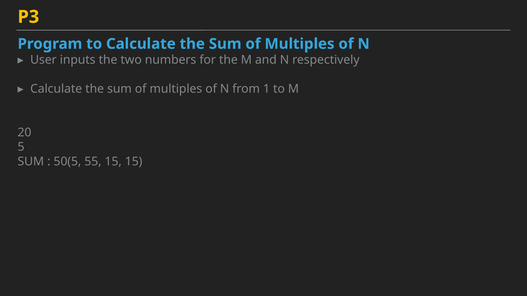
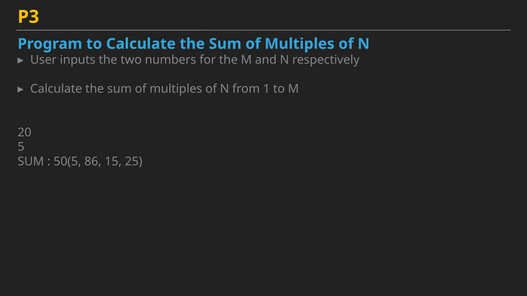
55: 55 -> 86 (93, 162)
15 15: 15 -> 25 (134, 162)
